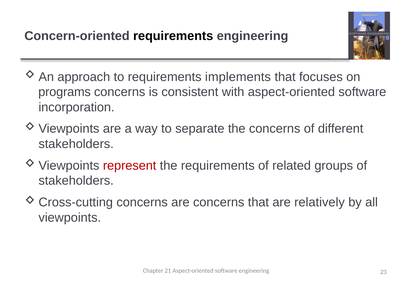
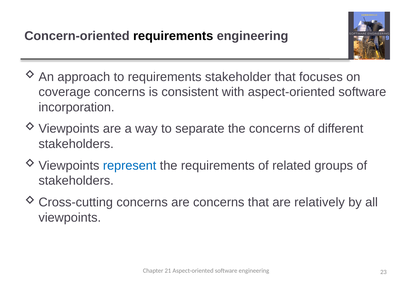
implements: implements -> stakeholder (238, 77)
programs: programs -> coverage (64, 92)
represent colour: red -> blue (130, 165)
